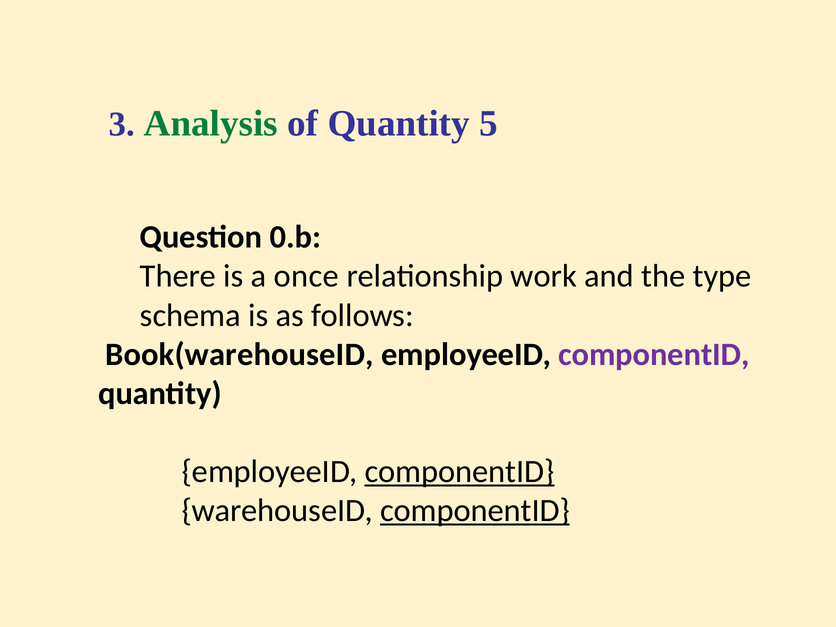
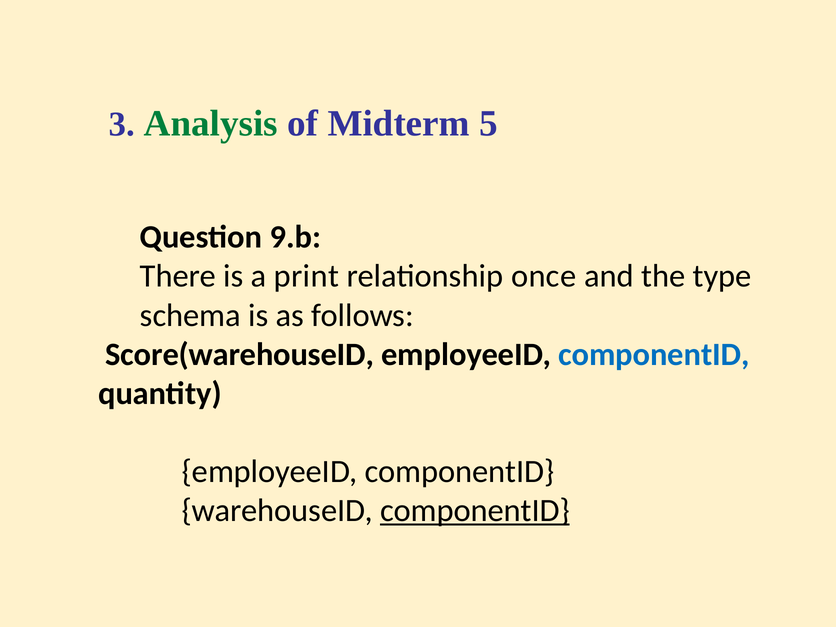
of Quantity: Quantity -> Midterm (399, 124)
0.b: 0.b -> 9.b (295, 237)
once: once -> print (306, 276)
work: work -> once (544, 276)
Book(warehouseID: Book(warehouseID -> Score(warehouseID (240, 354)
componentID colour: purple -> blue (654, 354)
componentID underline: present -> none (460, 471)
